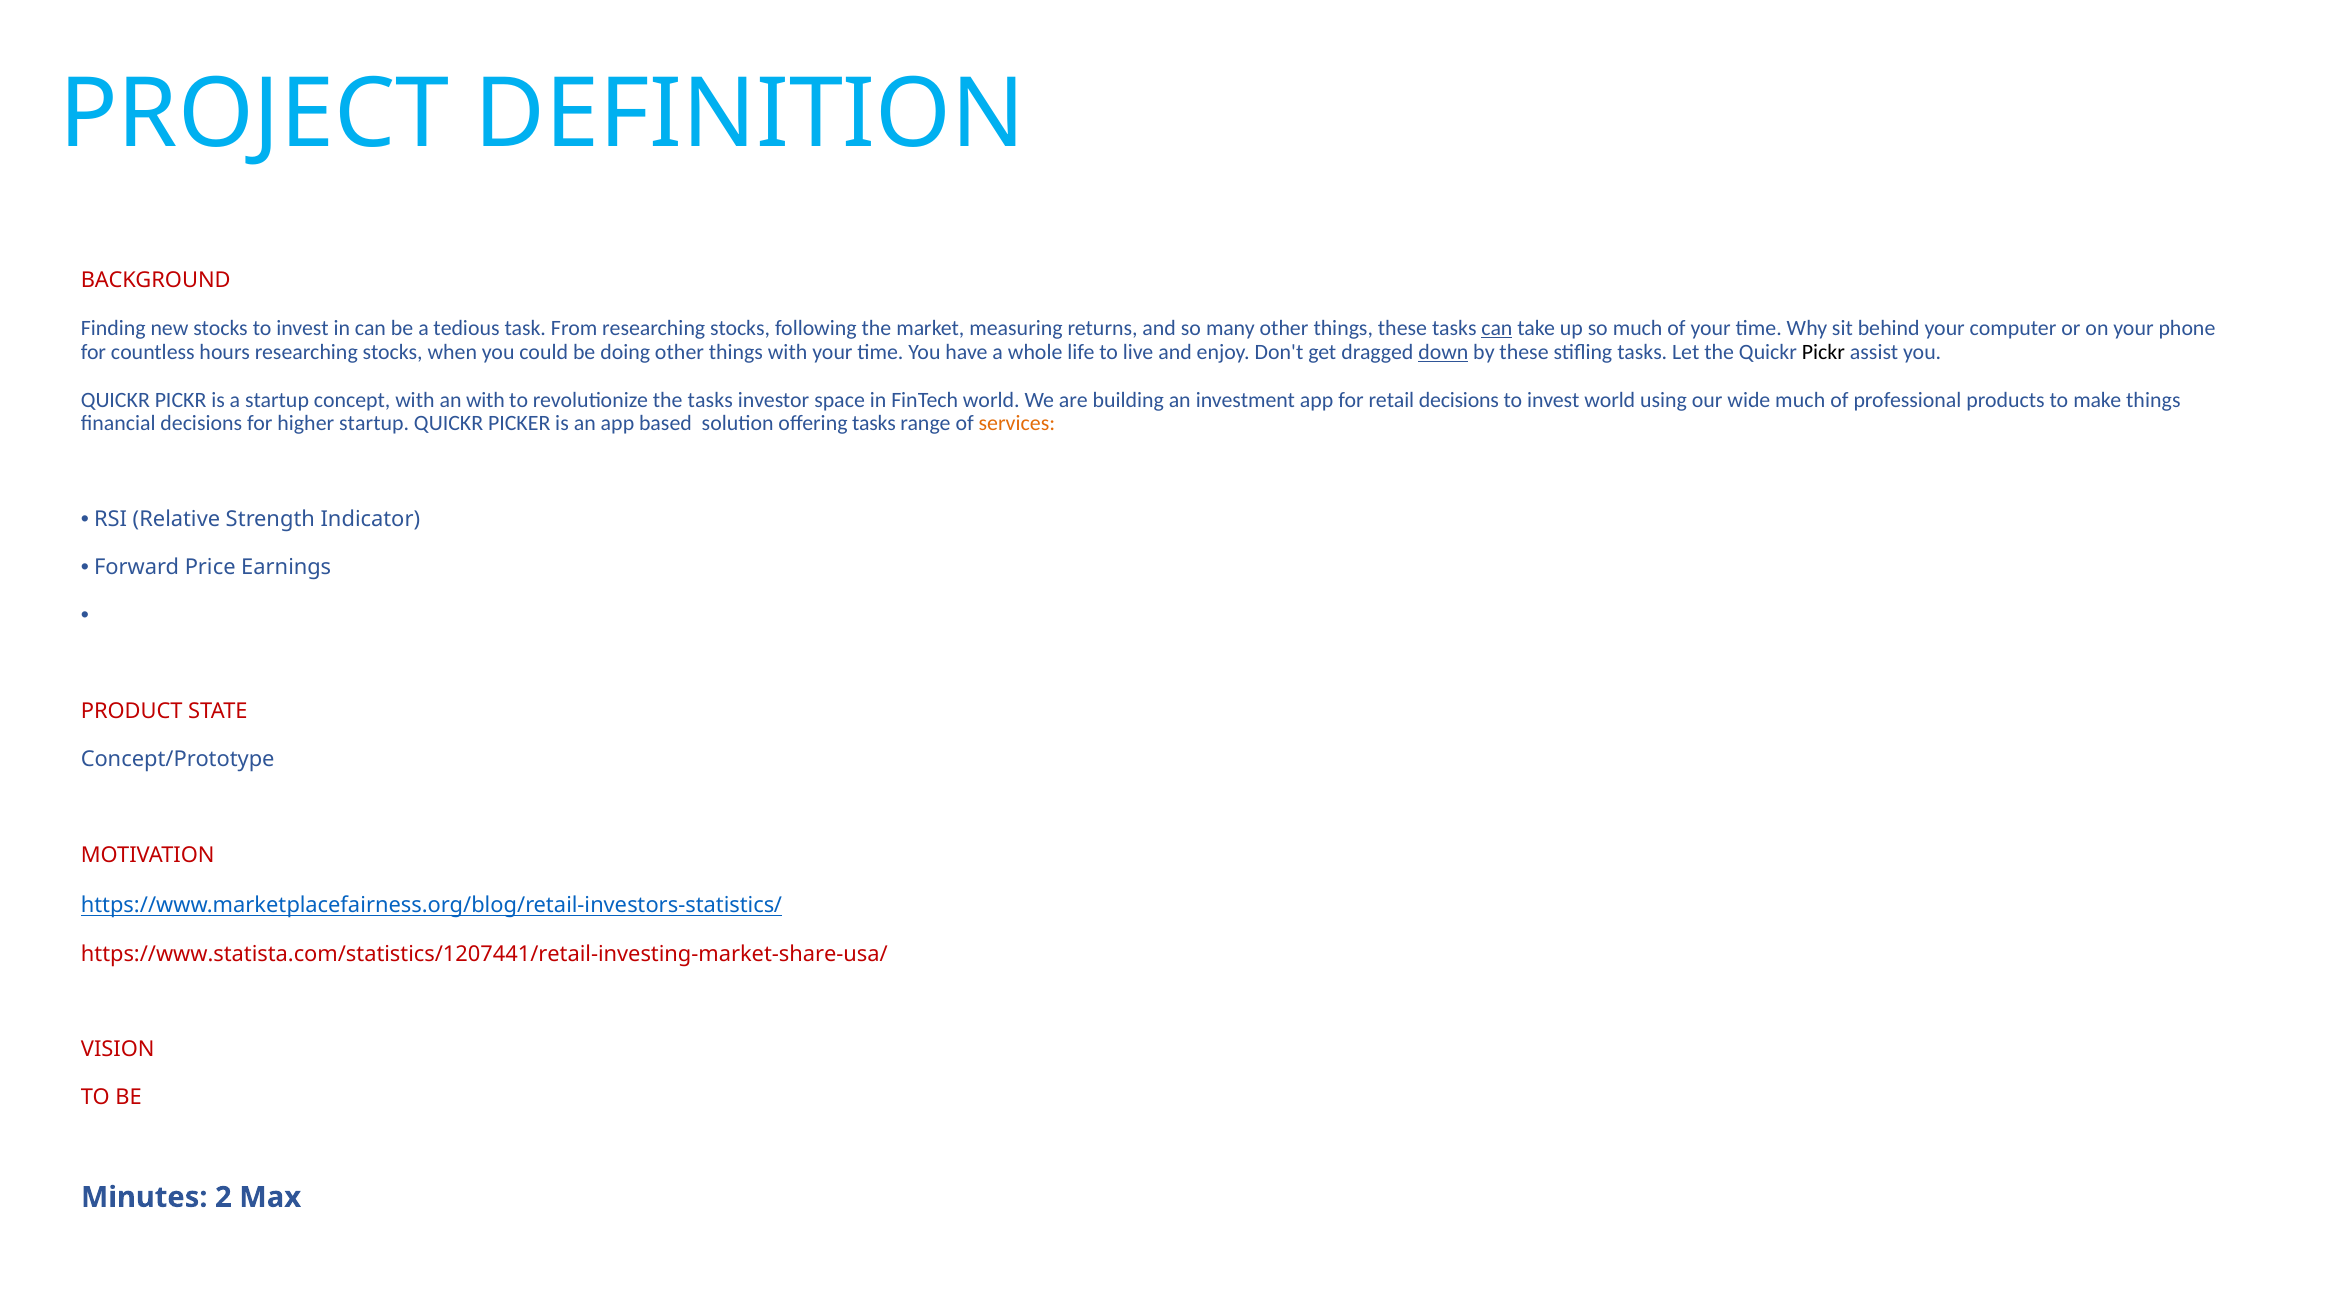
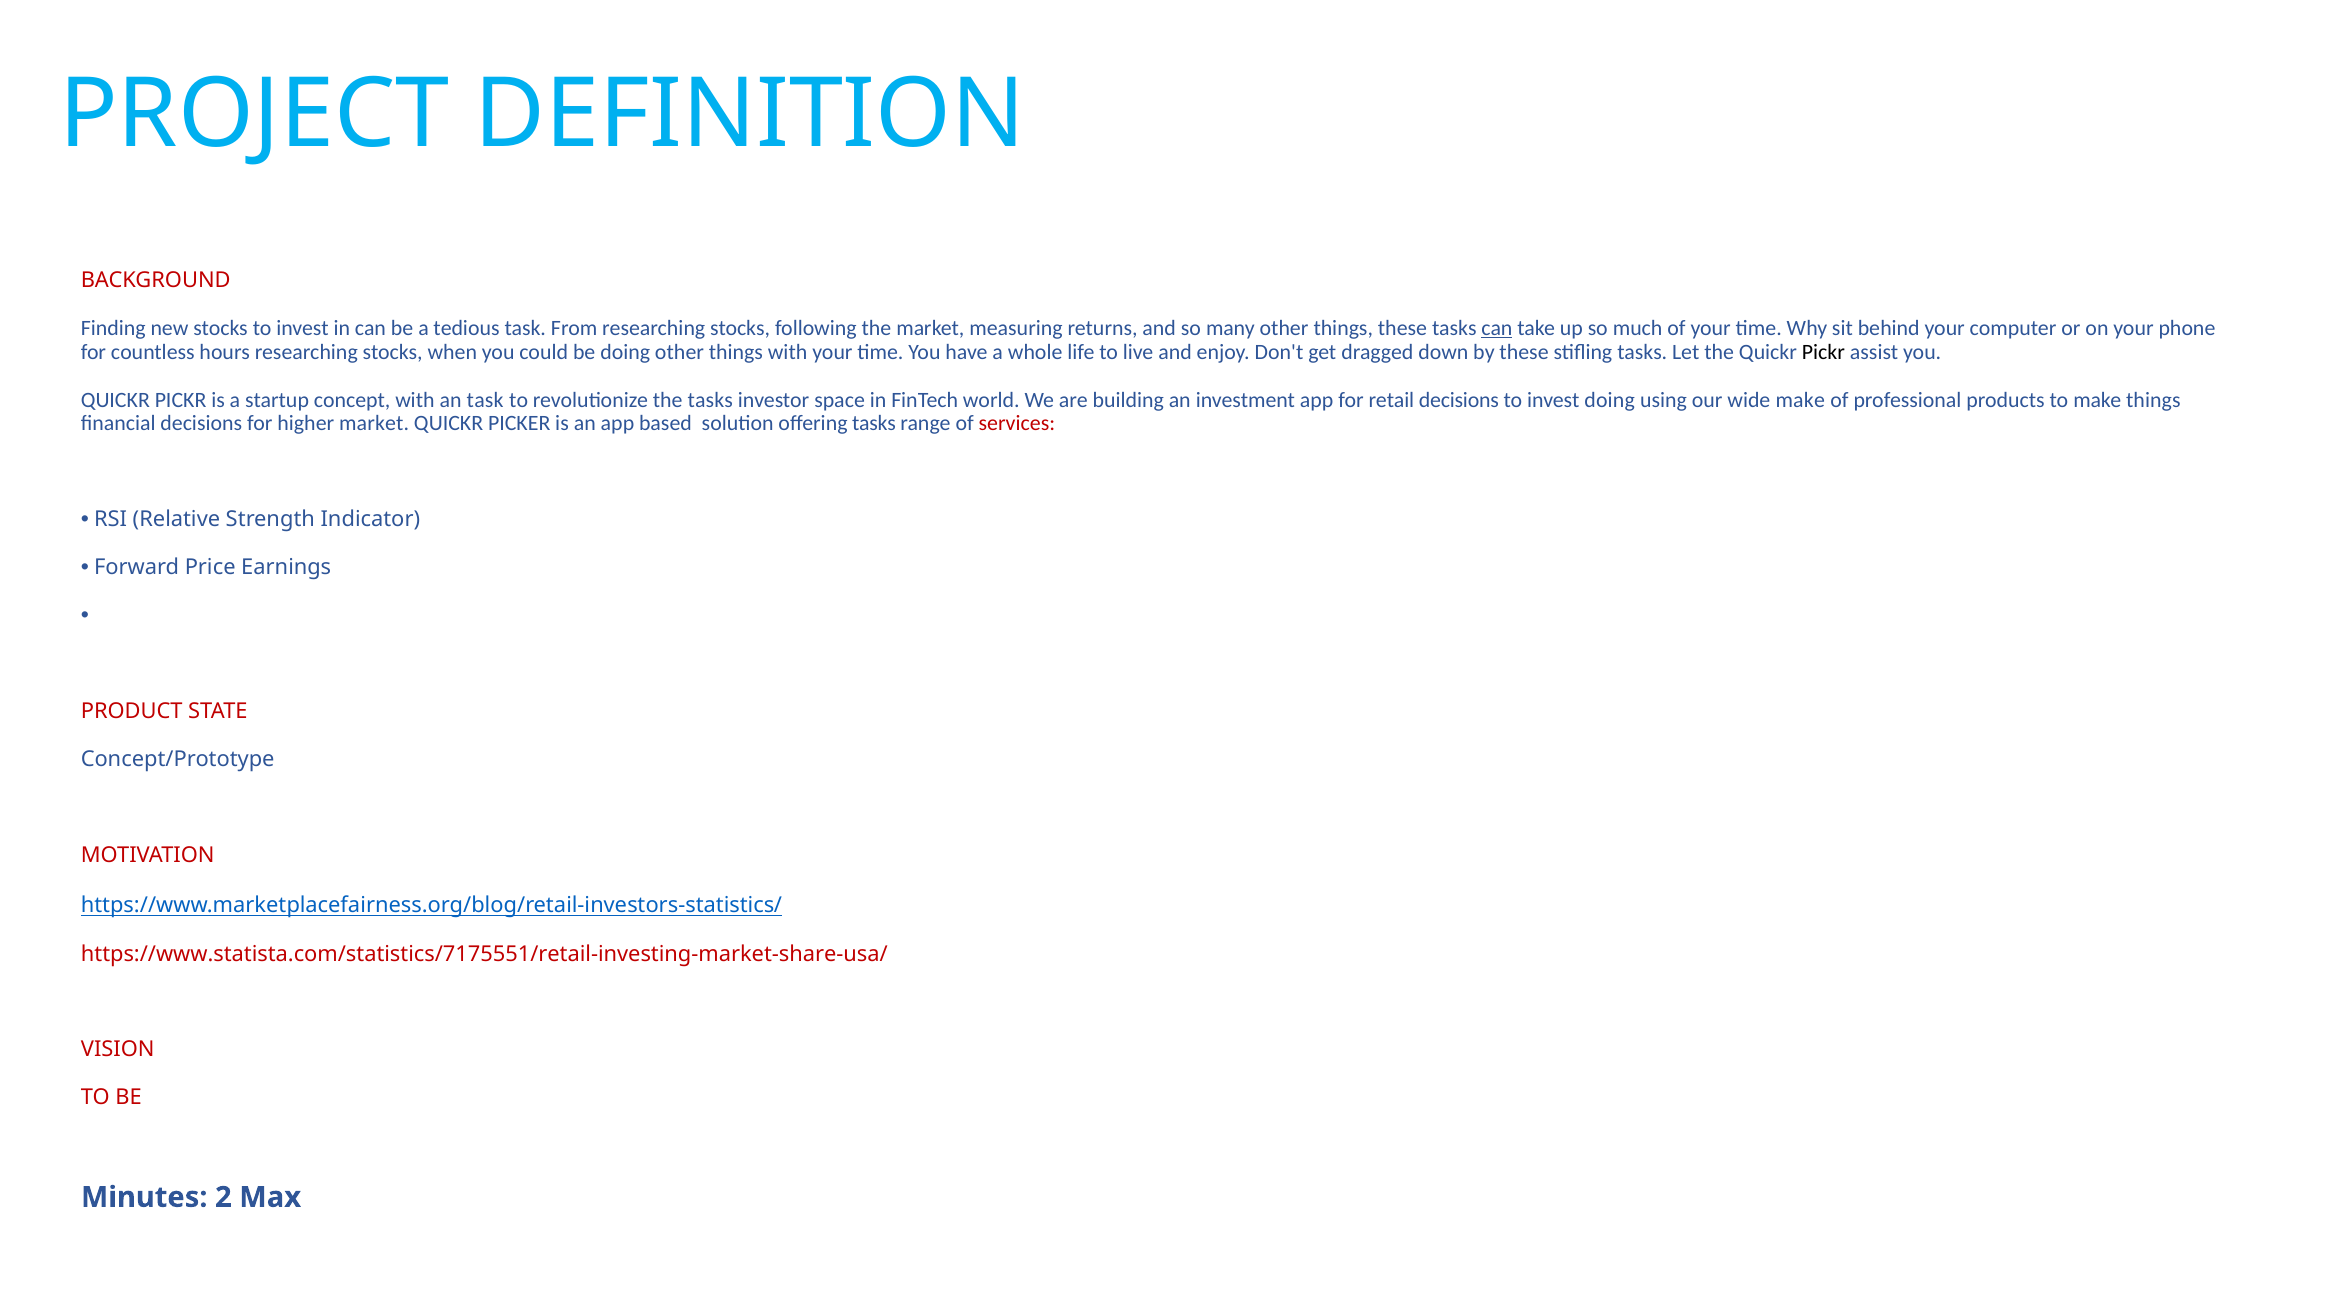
down underline: present -> none (1443, 352)
an with: with -> task (485, 400)
invest world: world -> doing (1610, 400)
wide much: much -> make (1800, 400)
higher startup: startup -> market (374, 424)
services colour: orange -> red (1017, 424)
https://www.statista.com/statistics/1207441/retail-investing-market-share-usa/: https://www.statista.com/statistics/1207441/retail-investing-market-share-usa/ -> https://www.statista.com/statistics/7175551/retail-investing-market-share-usa/ (484, 954)
